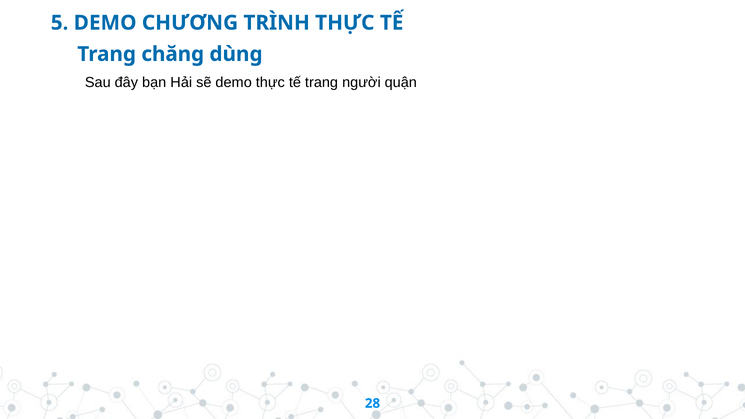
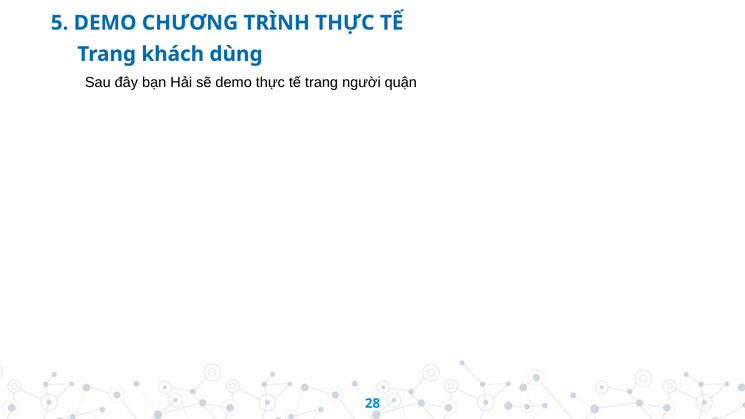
chăng: chăng -> khách (173, 54)
